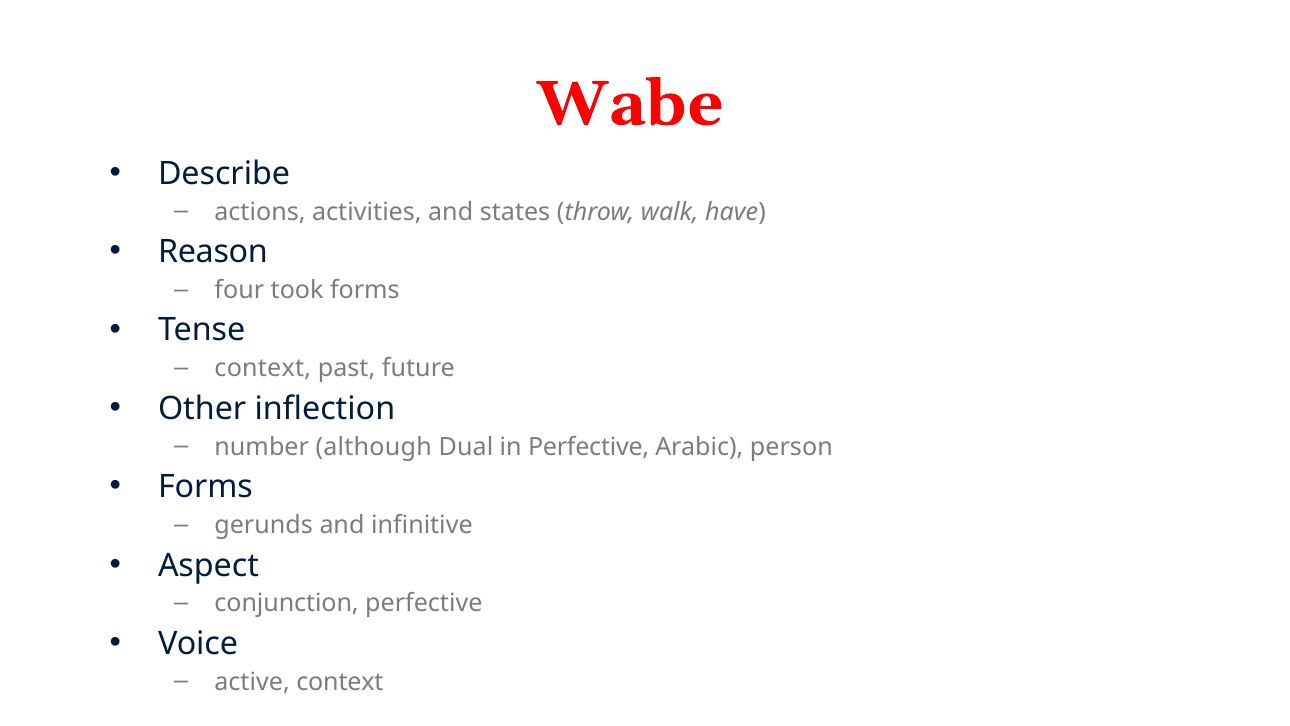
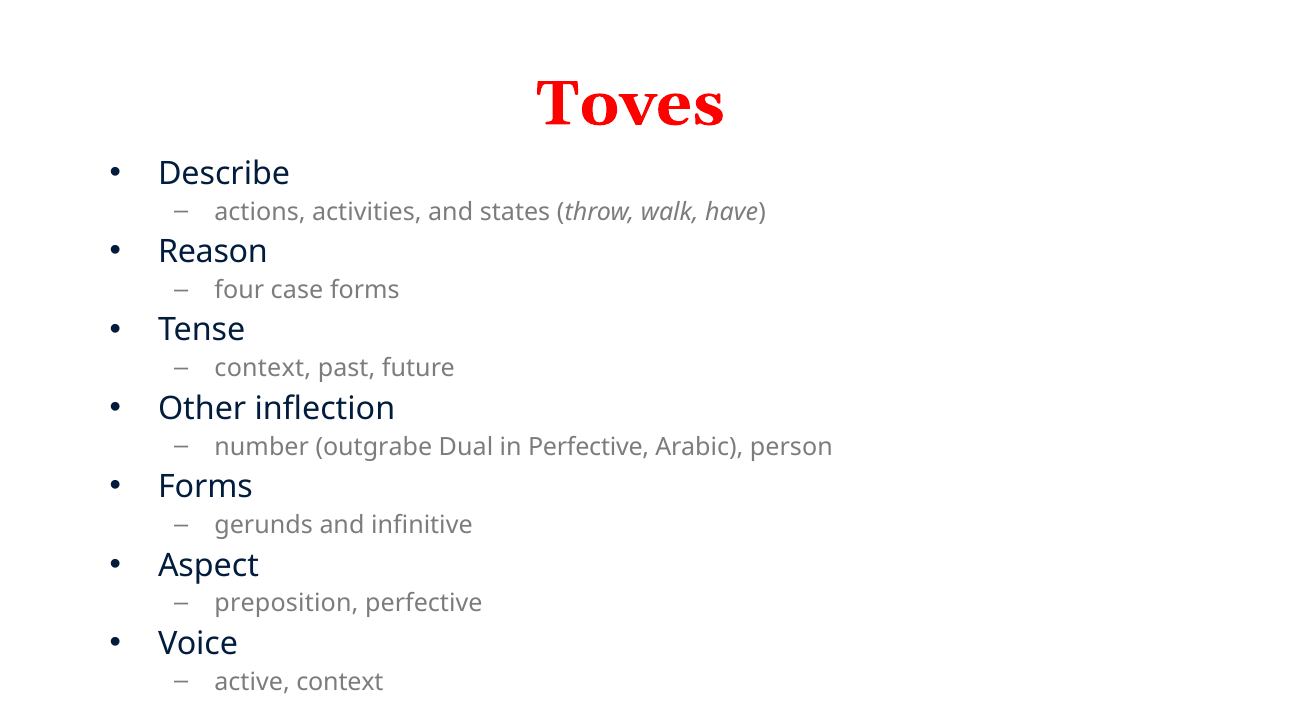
Wabe: Wabe -> Toves (630, 104)
took: took -> case (297, 290)
although: although -> outgrabe (374, 447)
conjunction: conjunction -> preposition (286, 603)
